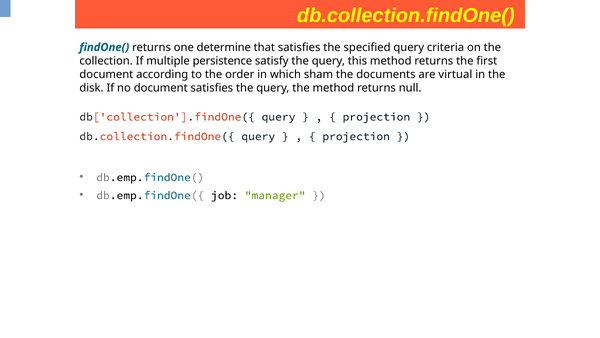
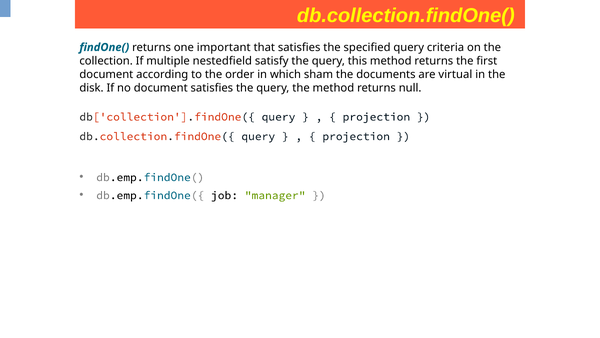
determine: determine -> important (224, 47)
persistence: persistence -> nestedfield (222, 61)
